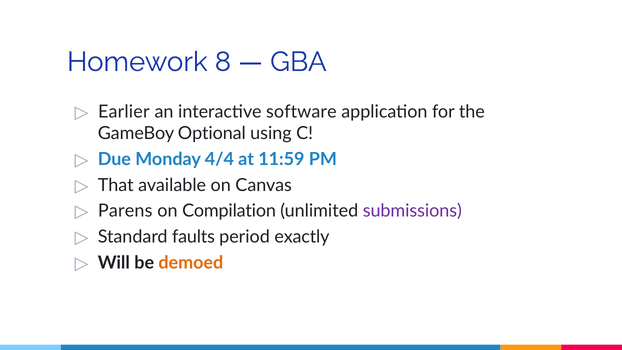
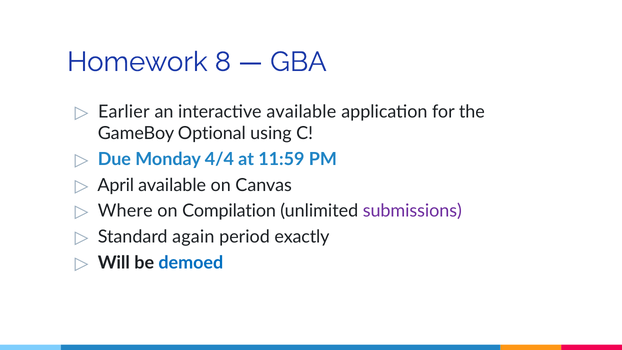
interactive software: software -> available (301, 112)
That: That -> April (116, 185)
Parens: Parens -> Where (125, 211)
faults: faults -> again (193, 237)
demoed colour: orange -> blue (191, 263)
